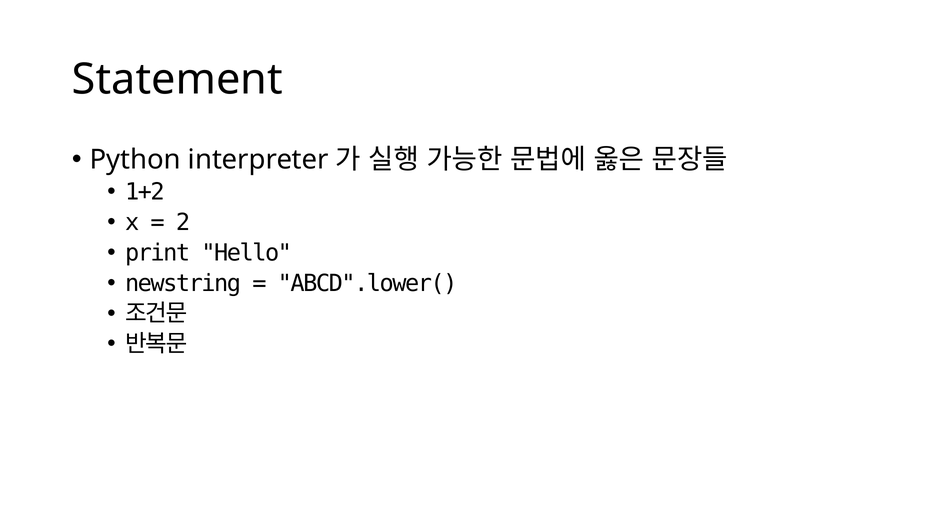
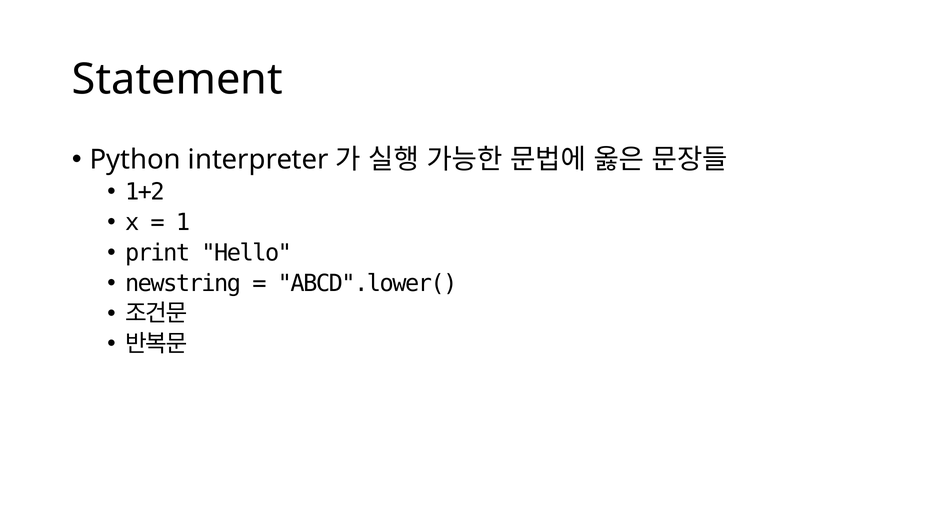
2: 2 -> 1 (183, 223)
